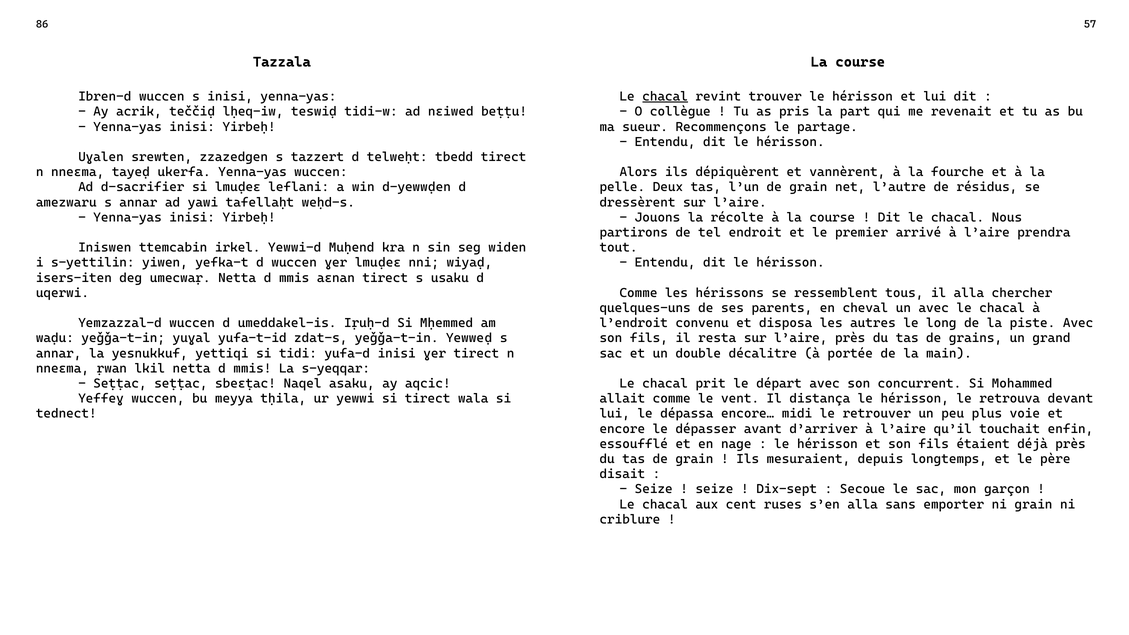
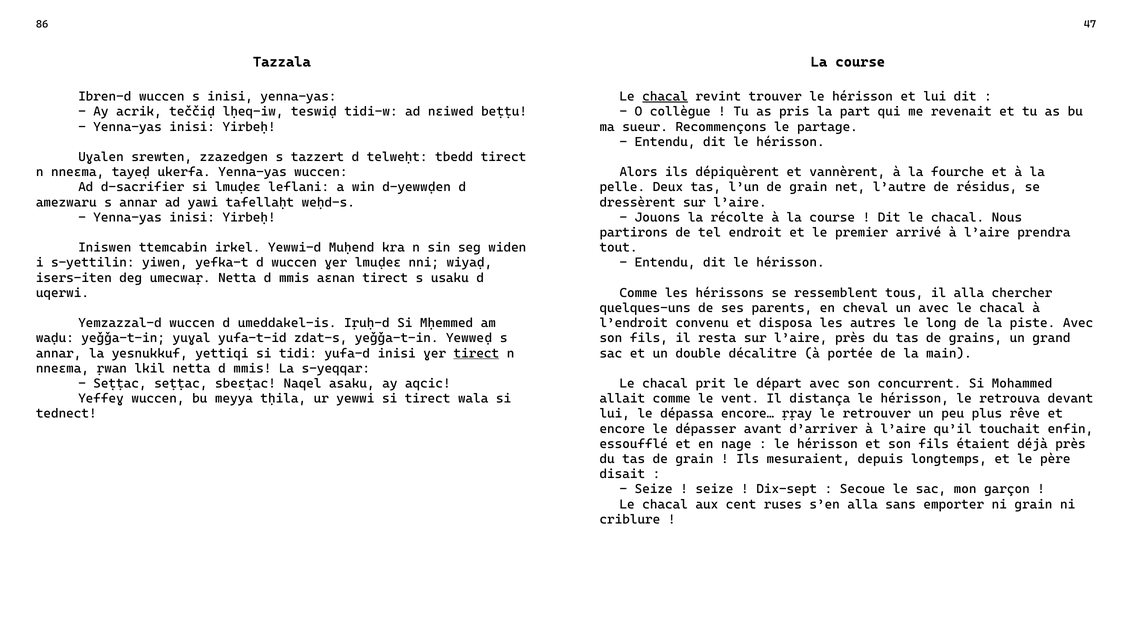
57: 57 -> 47 (1090, 24)
tirect underline: none -> present (476, 353)
midi: midi -> ṛṛay (797, 414)
voie: voie -> rêve (1025, 414)
